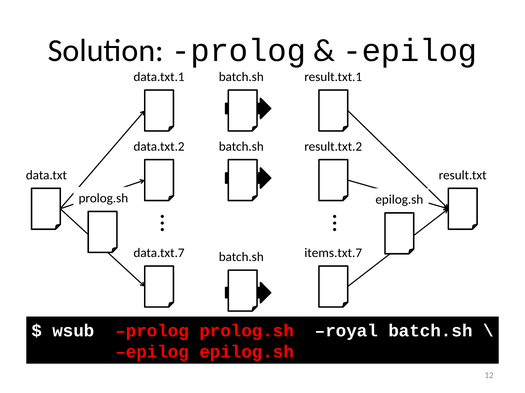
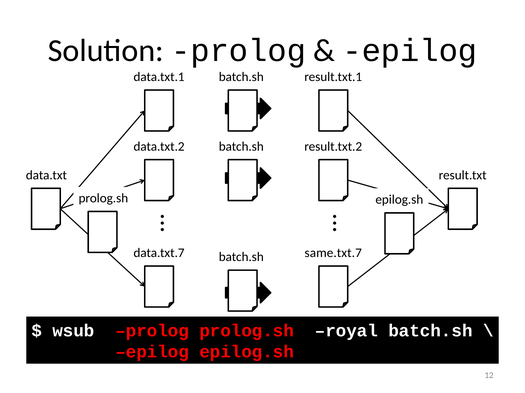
items.txt.7: items.txt.7 -> same.txt.7 (333, 253)
